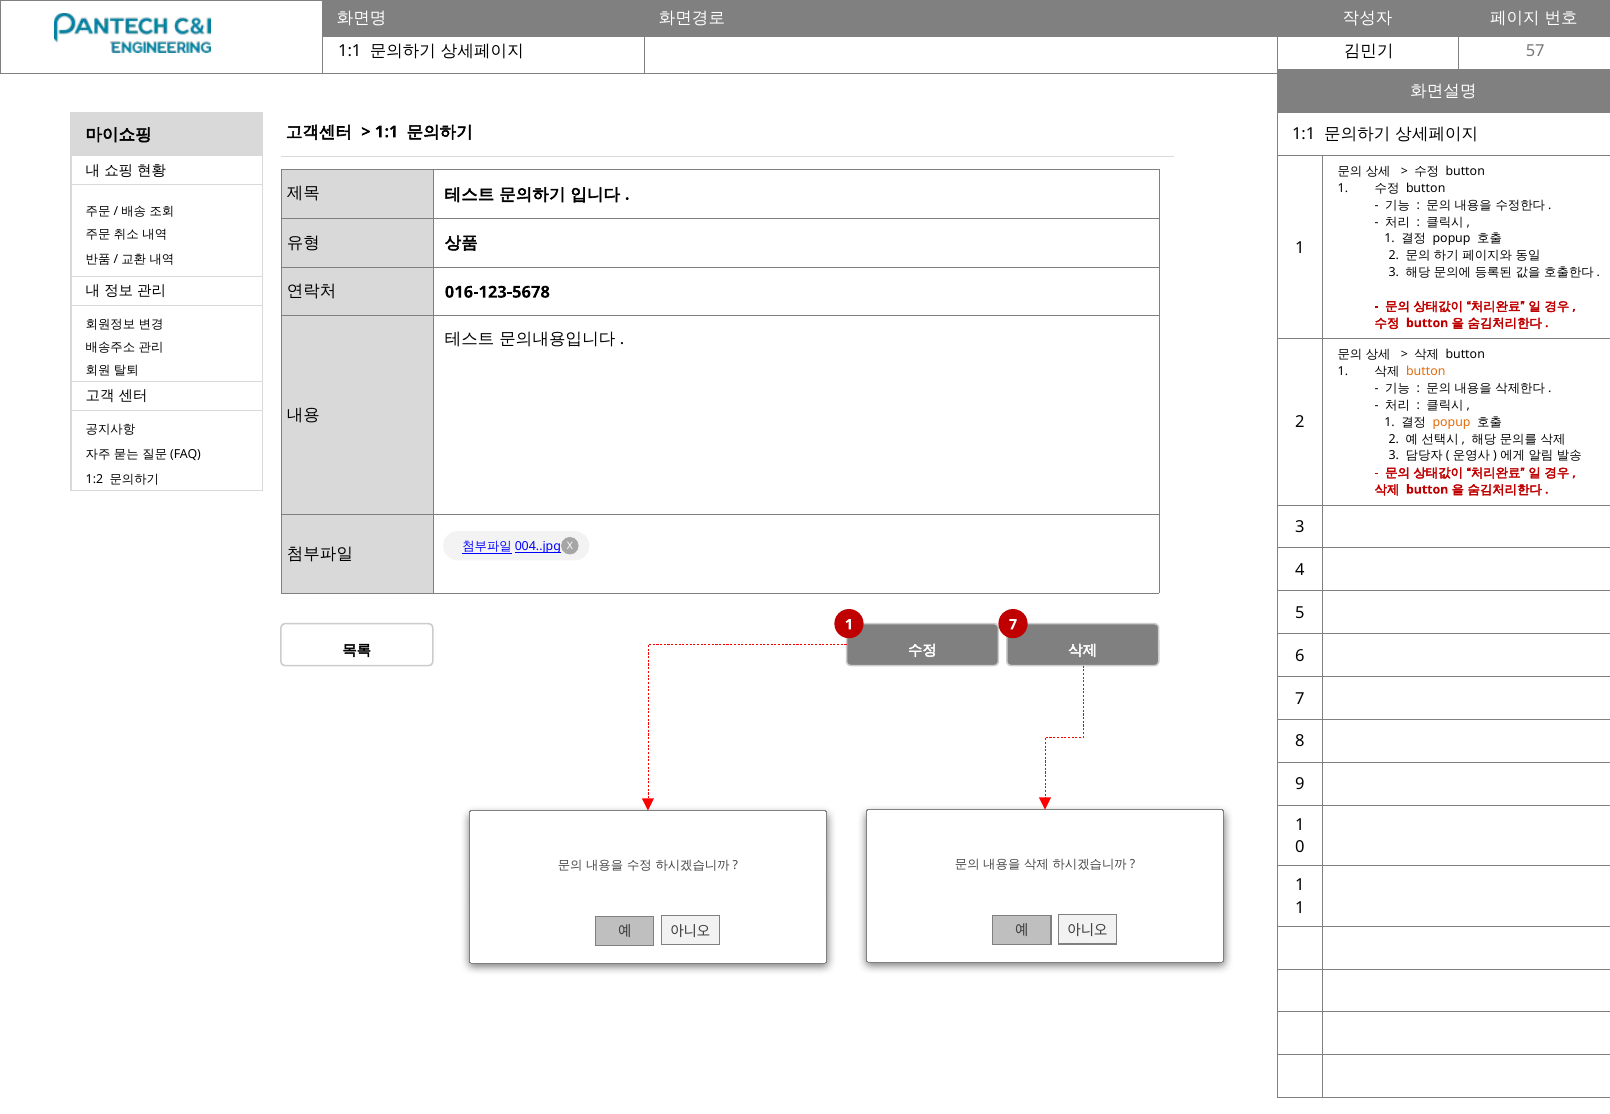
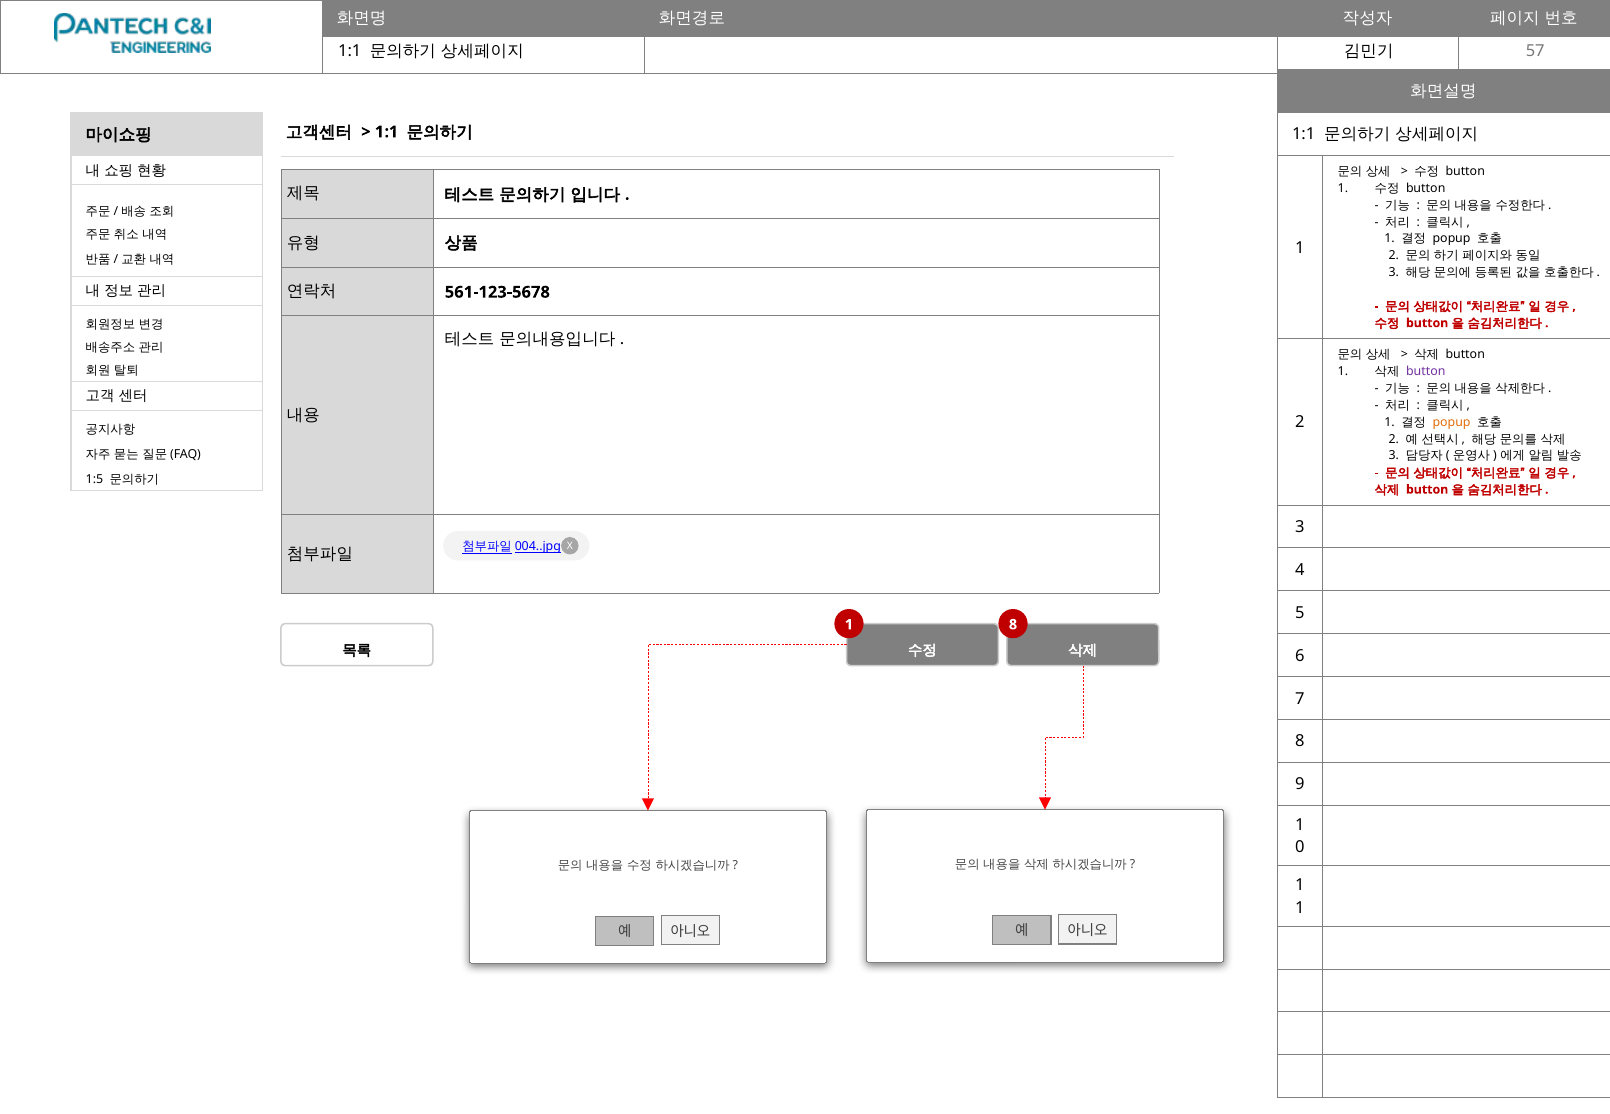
016-123-5678: 016-123-5678 -> 561-123-5678 (497, 292)
button colour: orange -> purple (1426, 372)
1:2: 1:2 -> 1:5 (94, 480)
1 7: 7 -> 8 (1013, 625)
